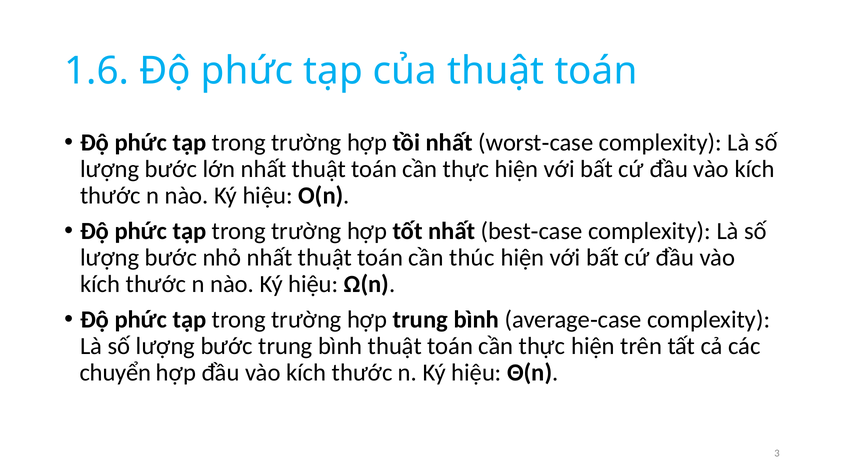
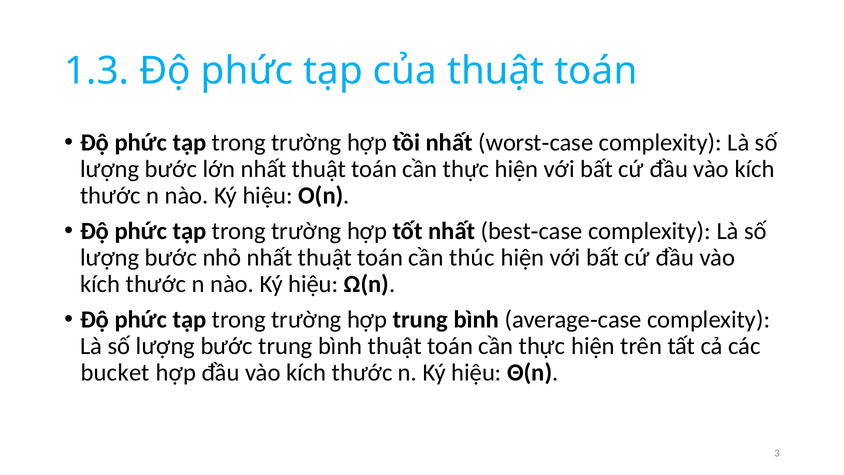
1.6: 1.6 -> 1.3 (97, 71)
chuyển: chuyển -> bucket (115, 373)
